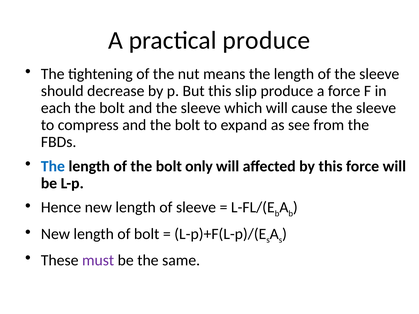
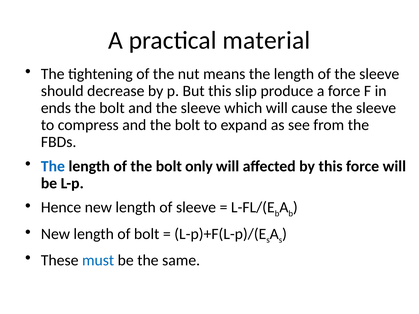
practical produce: produce -> material (266, 41)
each: each -> ends (56, 108)
must colour: purple -> blue (98, 260)
